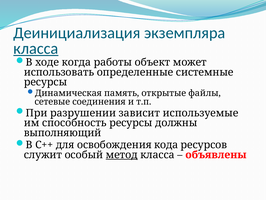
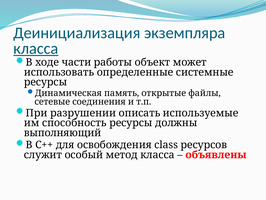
когда: когда -> части (76, 62)
зависит: зависит -> описать (139, 113)
кода: кода -> class (166, 145)
метод underline: present -> none (122, 154)
